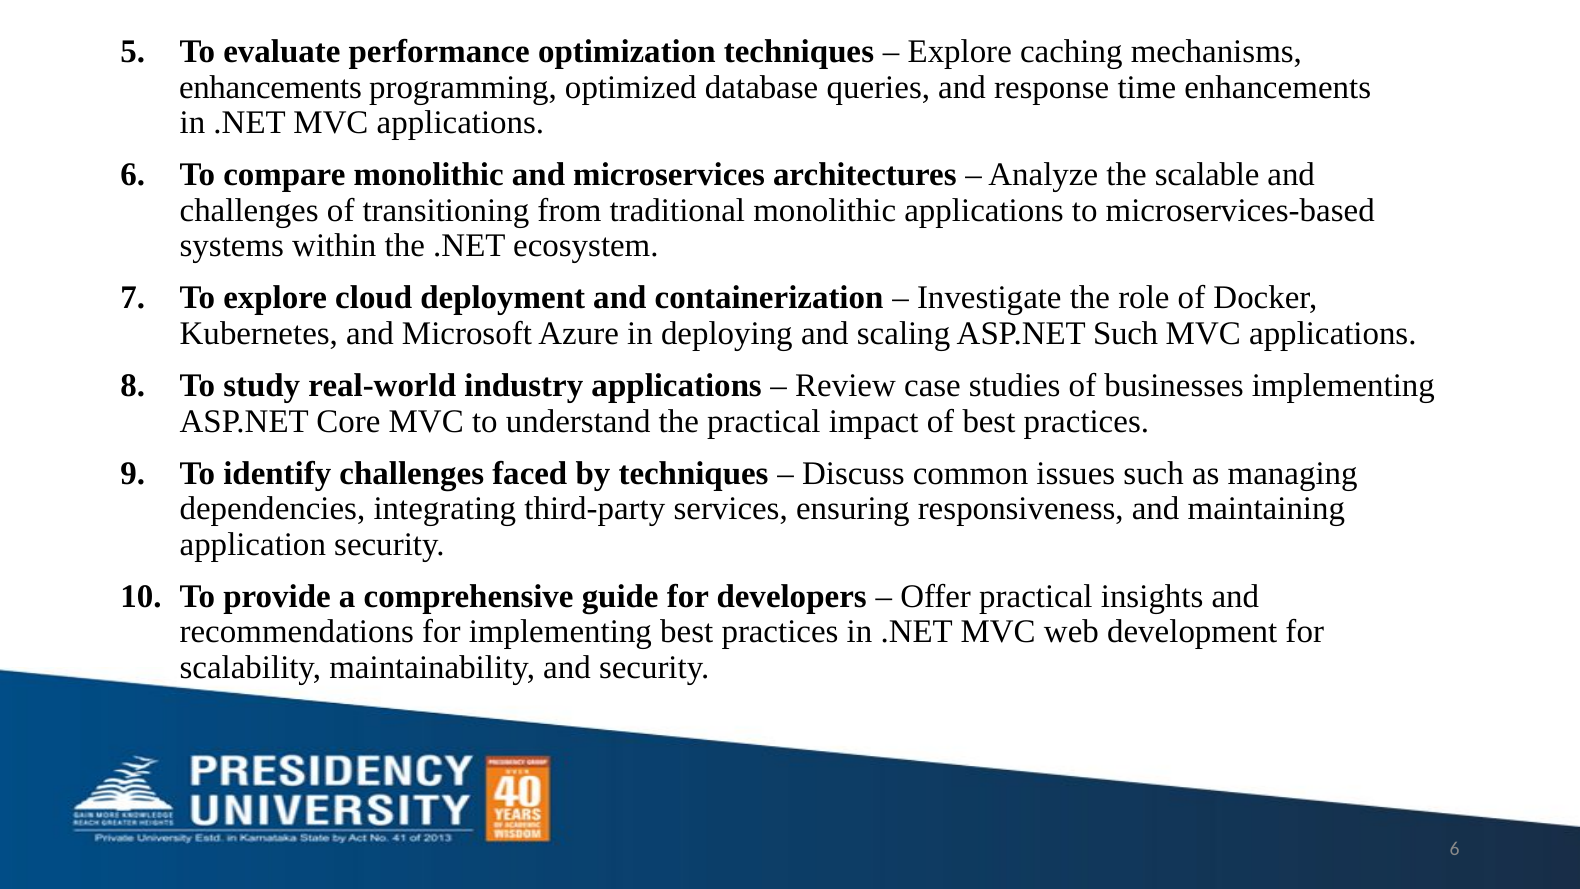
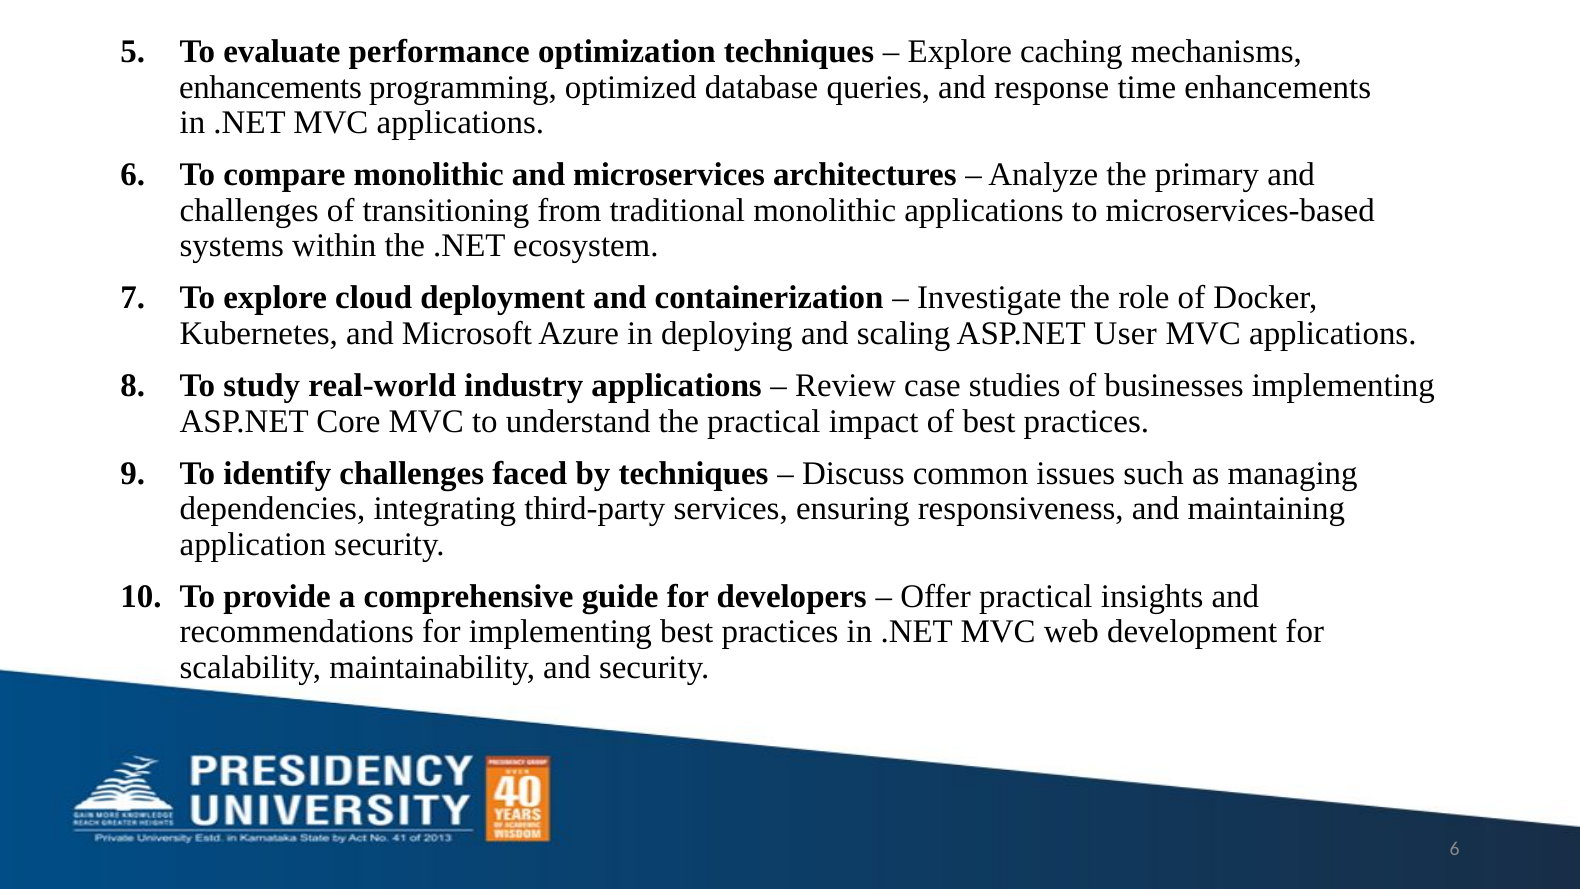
scalable: scalable -> primary (1207, 175)
ASP.NET Such: Such -> User (1125, 334)
